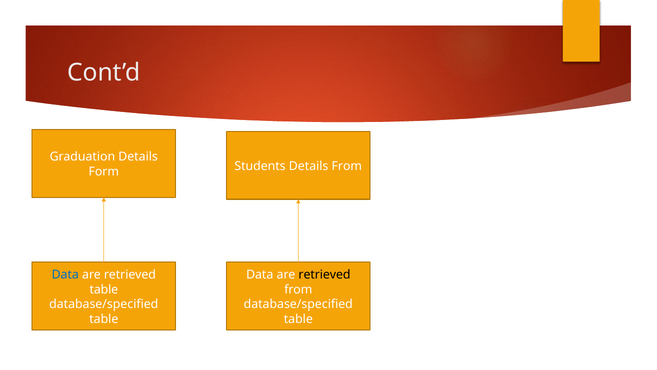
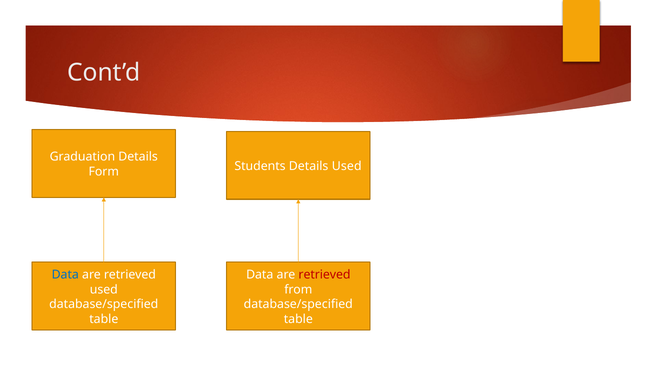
Details From: From -> Used (347, 166)
retrieved colour: black -> red (324, 274)
table: table -> used (104, 289)
